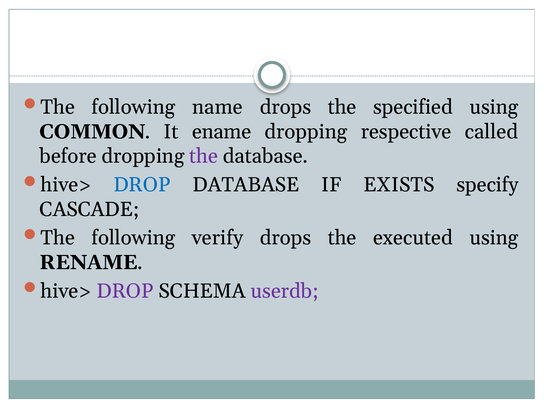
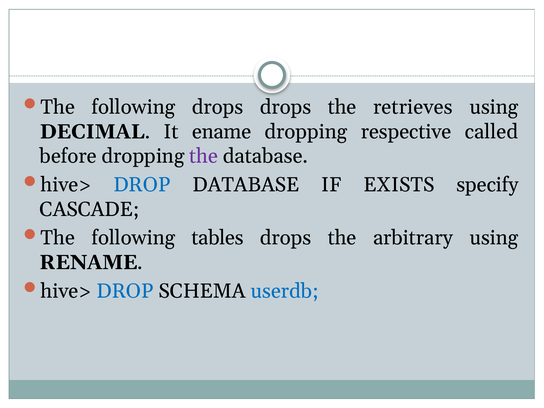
following name: name -> drops (217, 107)
specified: specified -> retrieves (413, 107)
COMMON: COMMON -> DECIMAL (92, 132)
verify: verify -> tables (218, 238)
executed: executed -> arbitrary (413, 238)
DROP colour: purple -> blue (125, 291)
userdb colour: purple -> blue (285, 291)
